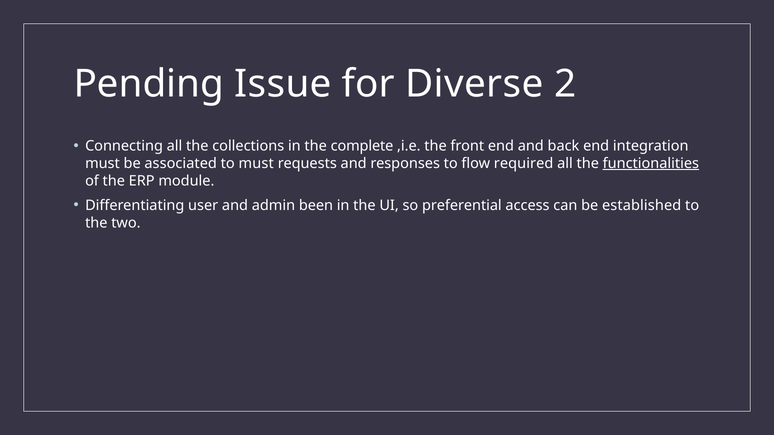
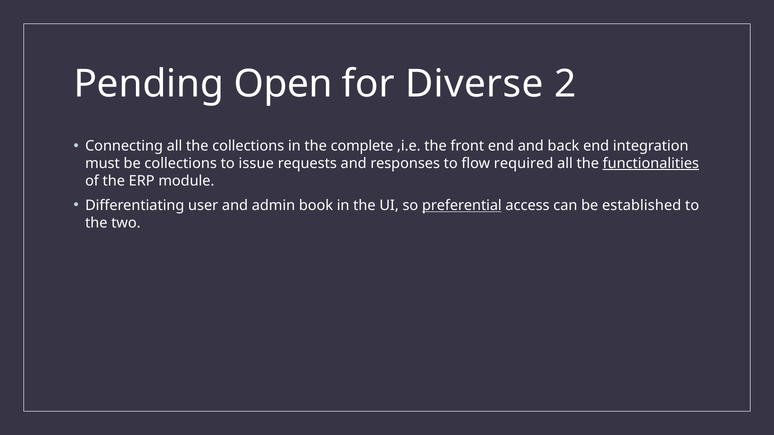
Issue: Issue -> Open (283, 84)
be associated: associated -> collections (181, 164)
to must: must -> issue (256, 164)
been: been -> book (316, 206)
preferential underline: none -> present (462, 206)
